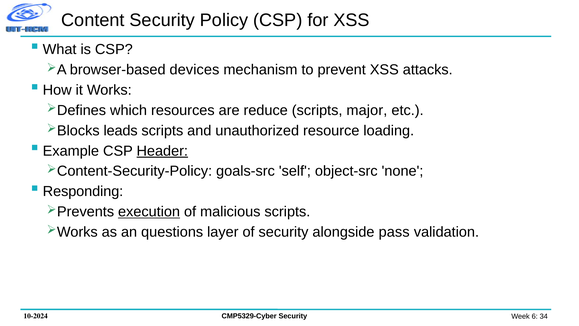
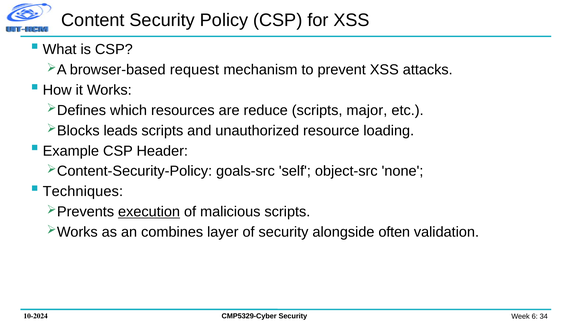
devices: devices -> request (194, 70)
Header underline: present -> none (162, 151)
Responding: Responding -> Techniques (83, 191)
questions: questions -> combines (172, 232)
pass: pass -> often (394, 232)
